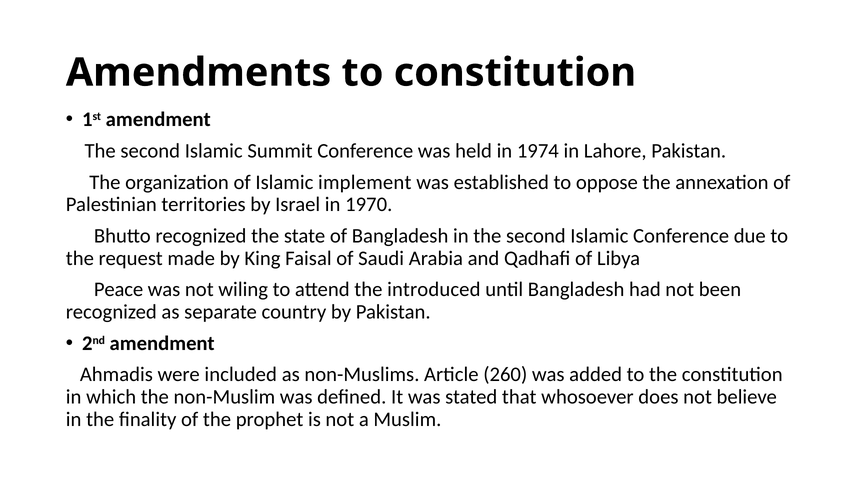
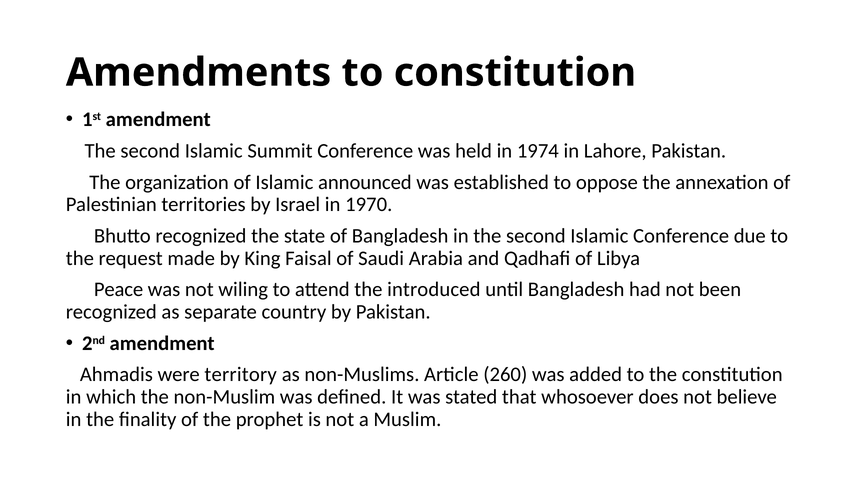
implement: implement -> announced (365, 182)
included: included -> territory (241, 375)
